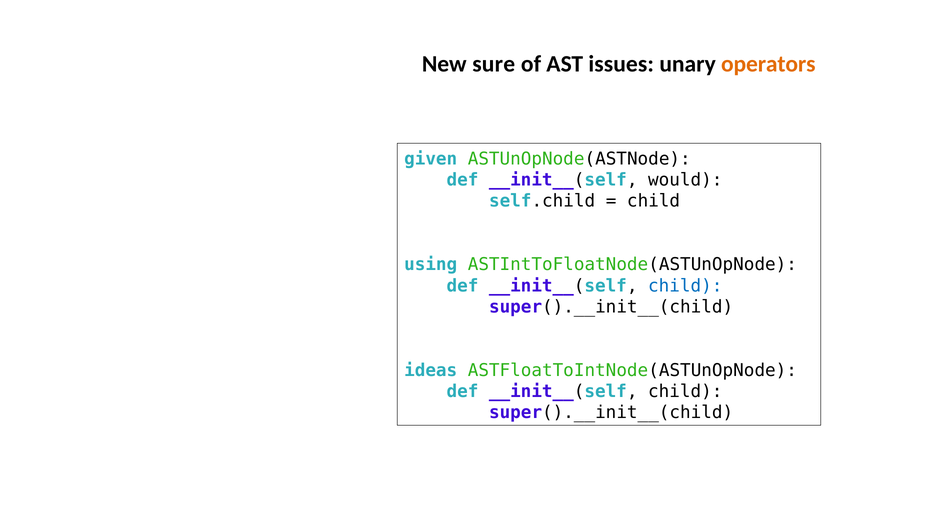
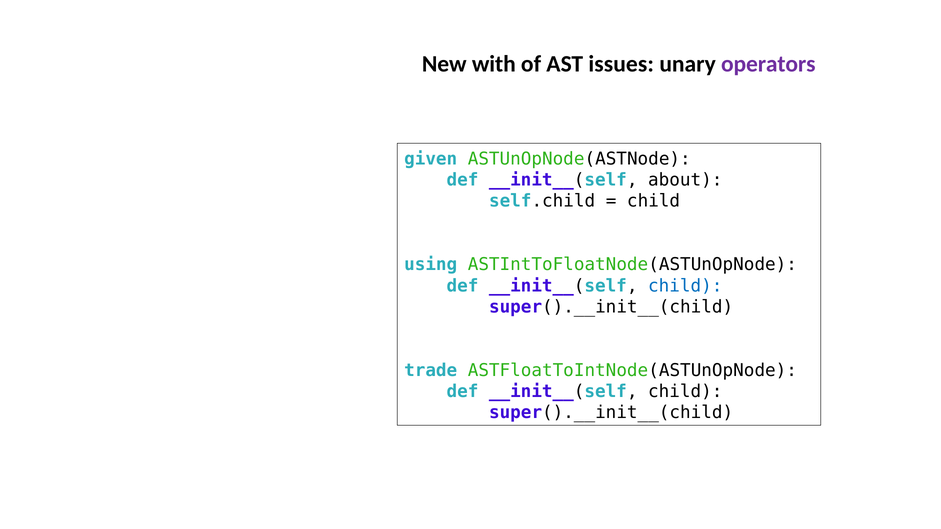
sure: sure -> with (494, 64)
operators colour: orange -> purple (768, 64)
would: would -> about (685, 180)
ideas: ideas -> trade (431, 371)
